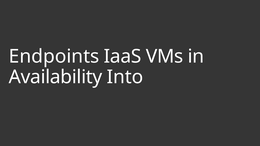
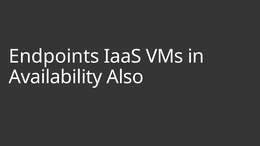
Into: Into -> Also (125, 77)
